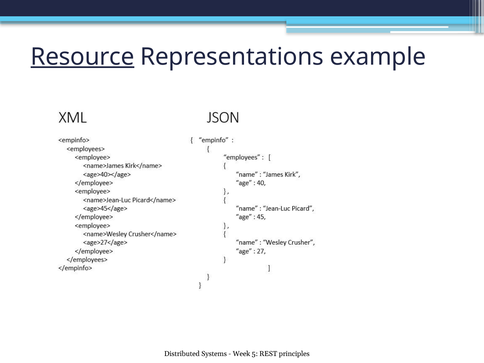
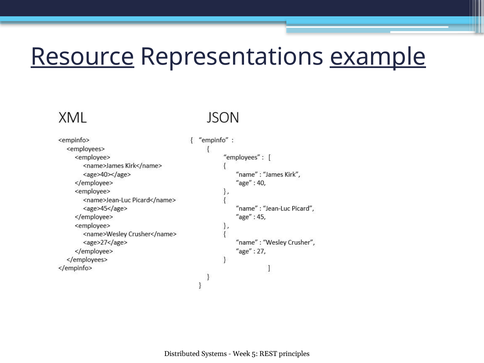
example underline: none -> present (378, 57)
